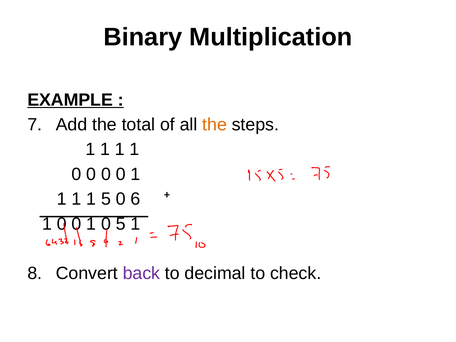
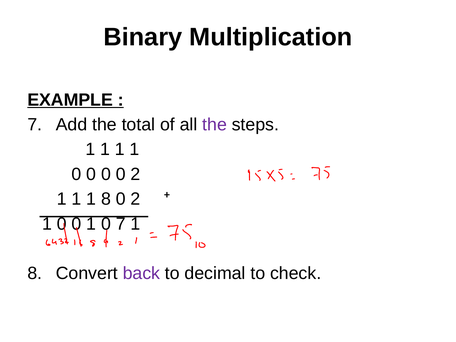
the colour: orange -> purple (215, 125)
0 0 0 1: 1 -> 2 (135, 174)
1 1 5: 5 -> 8 (106, 199)
6: 6 -> 2 (135, 199)
0 5: 5 -> 7 (121, 224)
